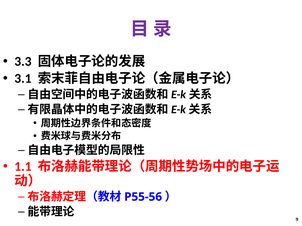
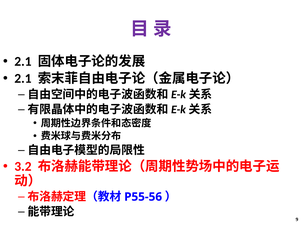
3.3: 3.3 -> 2.1 (23, 62)
3.1: 3.1 -> 2.1 (23, 79)
1.1: 1.1 -> 3.2 (23, 167)
